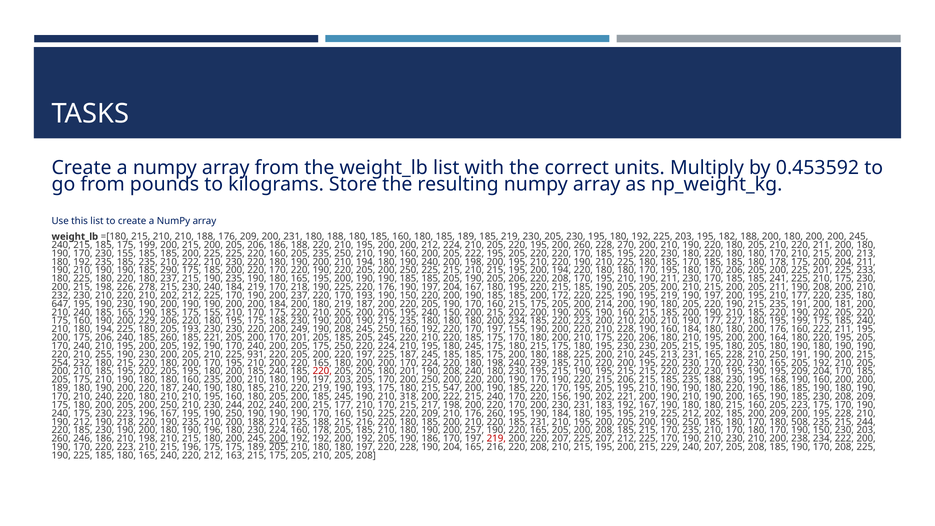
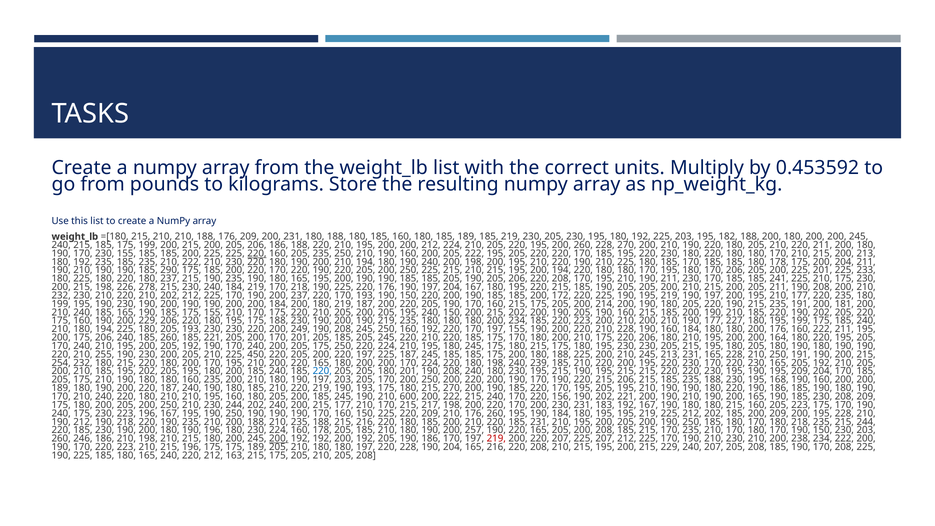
220 underline: none -> present (257, 253)
647: 647 -> 199 (61, 304)
931: 931 -> 450 (257, 354)
220 colour: red -> blue (322, 371)
215 547: 547 -> 270 (453, 388)
318: 318 -> 600 (409, 396)
180 508: 508 -> 218 (801, 422)
